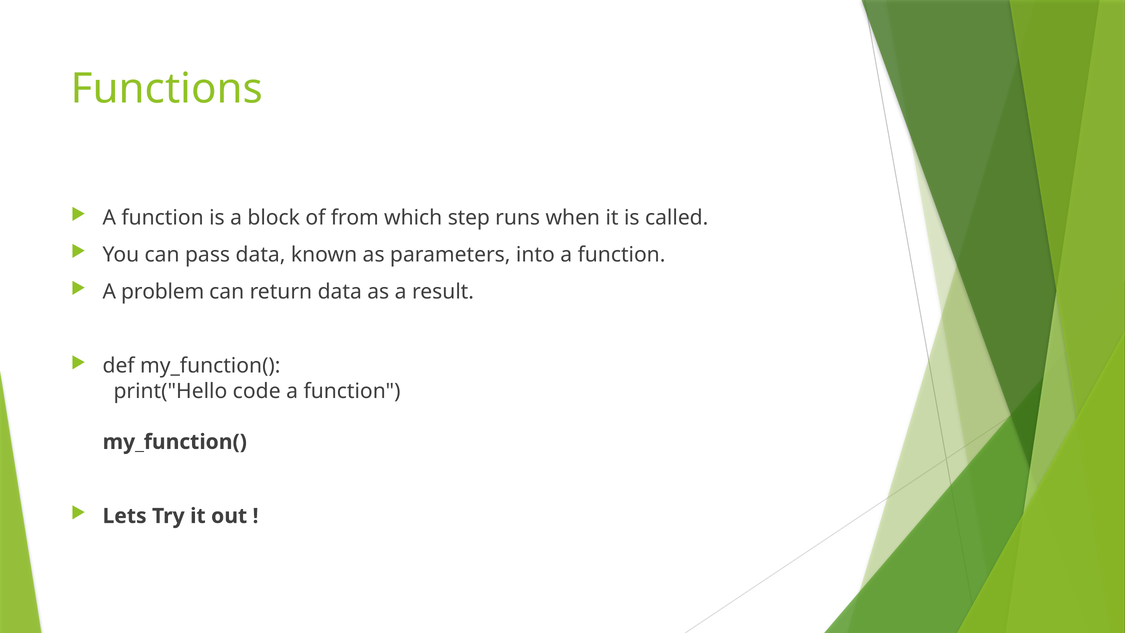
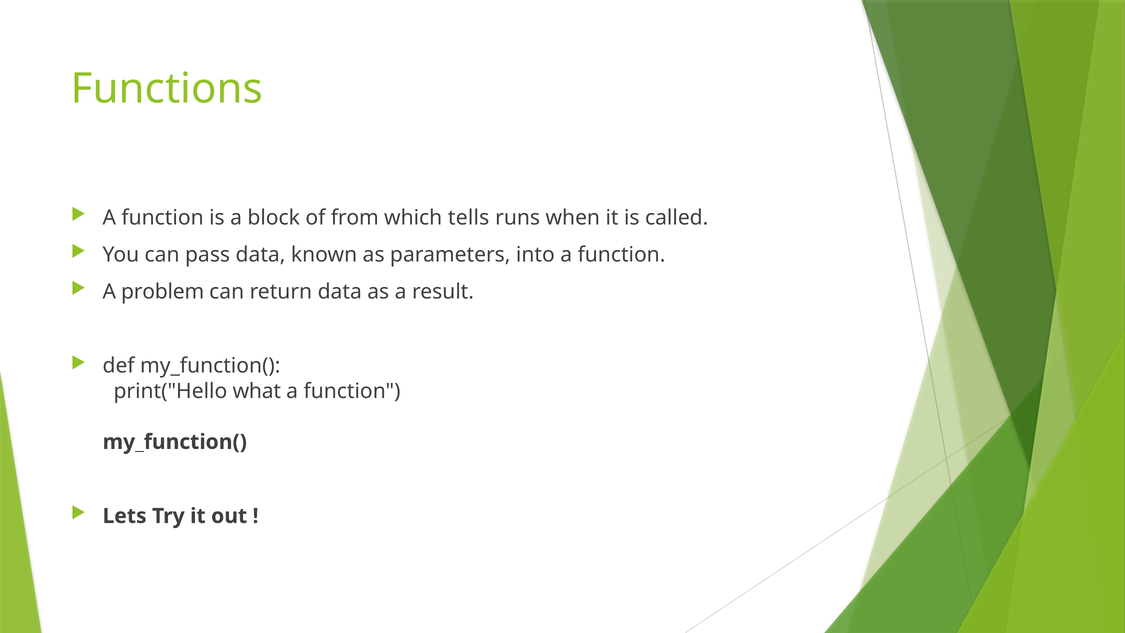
step: step -> tells (469, 218)
code: code -> what (257, 391)
